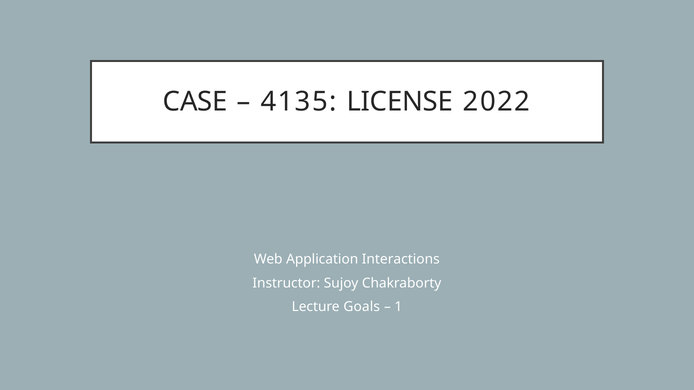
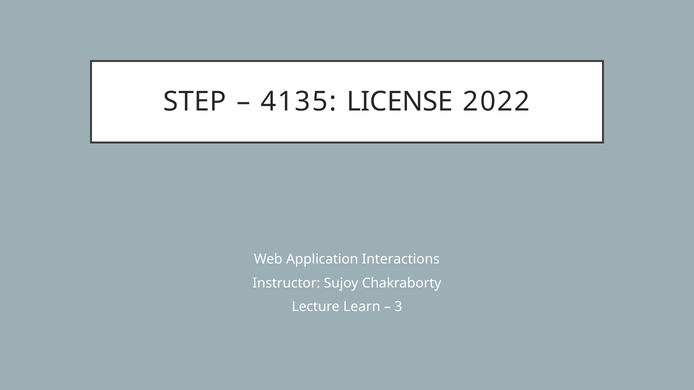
CASE: CASE -> STEP (195, 102)
Goals: Goals -> Learn (362, 307)
1: 1 -> 3 (398, 307)
